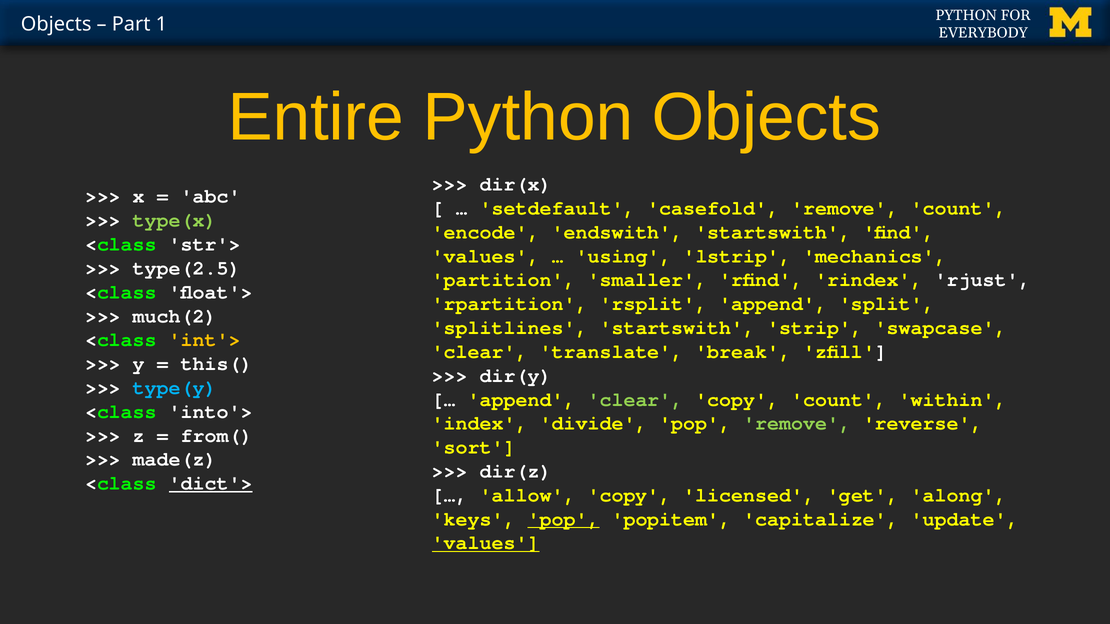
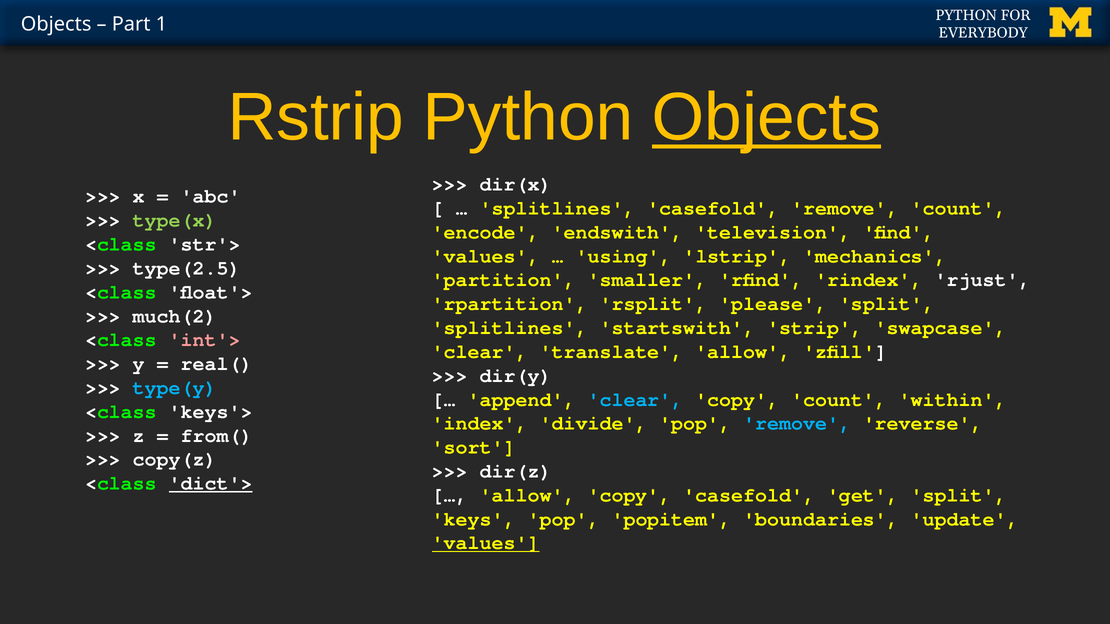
Entire: Entire -> Rstrip (316, 117)
Objects underline: none -> present (766, 117)
setdefault: setdefault -> splitlines (558, 208)
endswith startswith: startswith -> television (773, 232)
rsplit append: append -> please (773, 304)
int'> colour: yellow -> pink (205, 340)
translate break: break -> allow (743, 352)
this(: this( -> real( (217, 364)
clear colour: light green -> light blue (636, 400)
into'>: into'> -> keys'> (211, 412)
remove colour: light green -> light blue (797, 424)
made(z: made(z -> copy(z (175, 460)
copy licensed: licensed -> casefold (749, 495)
get along: along -> split (959, 495)
pop underline: present -> none (564, 519)
capitalize: capitalize -> boundaries (821, 519)
